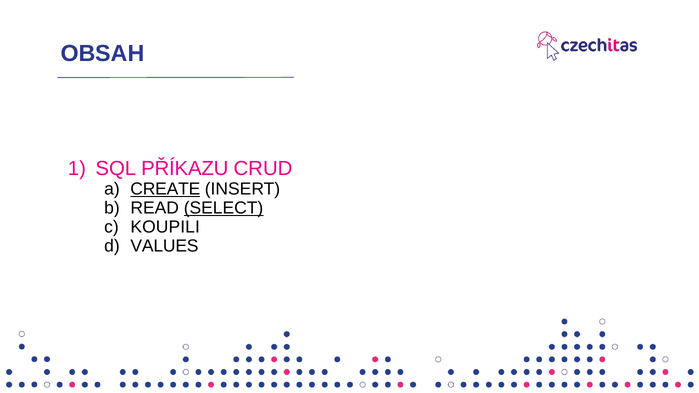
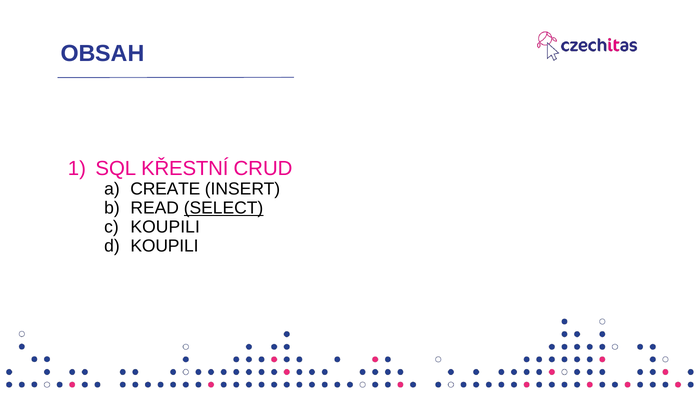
PŘÍKAZU: PŘÍKAZU -> KŘESTNÍ (185, 169)
CREATE underline: present -> none (165, 189)
VALUES: VALUES -> KOUPILI (164, 246)
